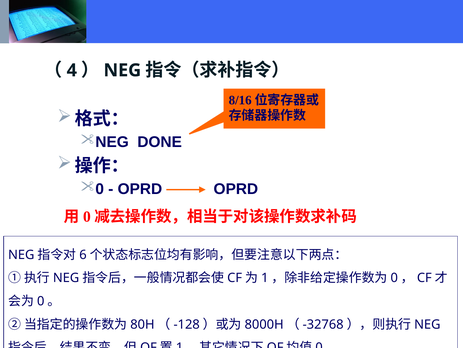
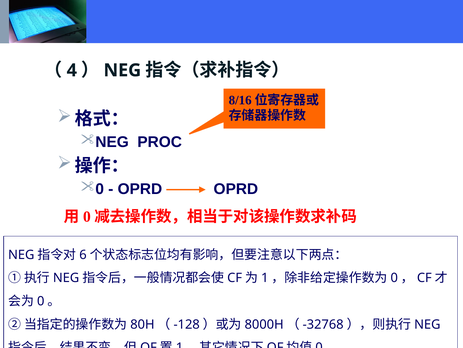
DONE: DONE -> PROC (160, 142)
